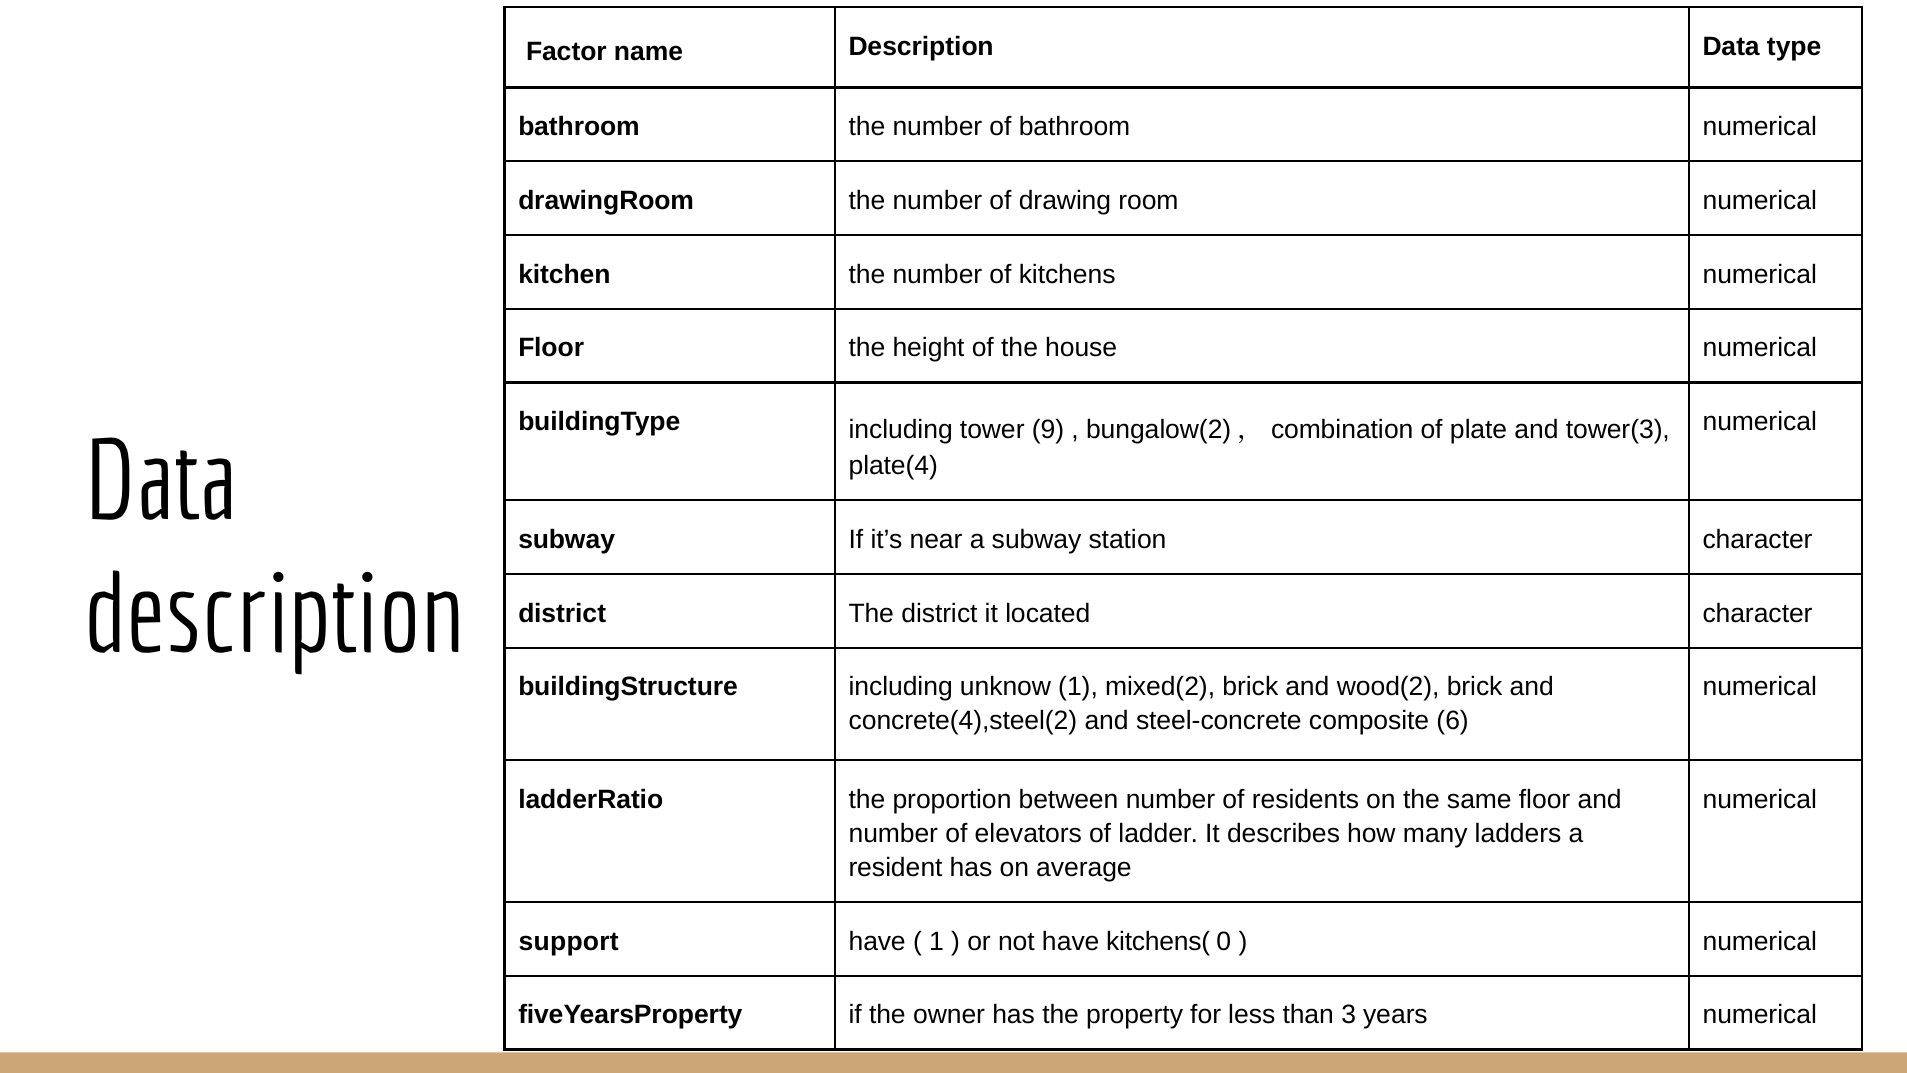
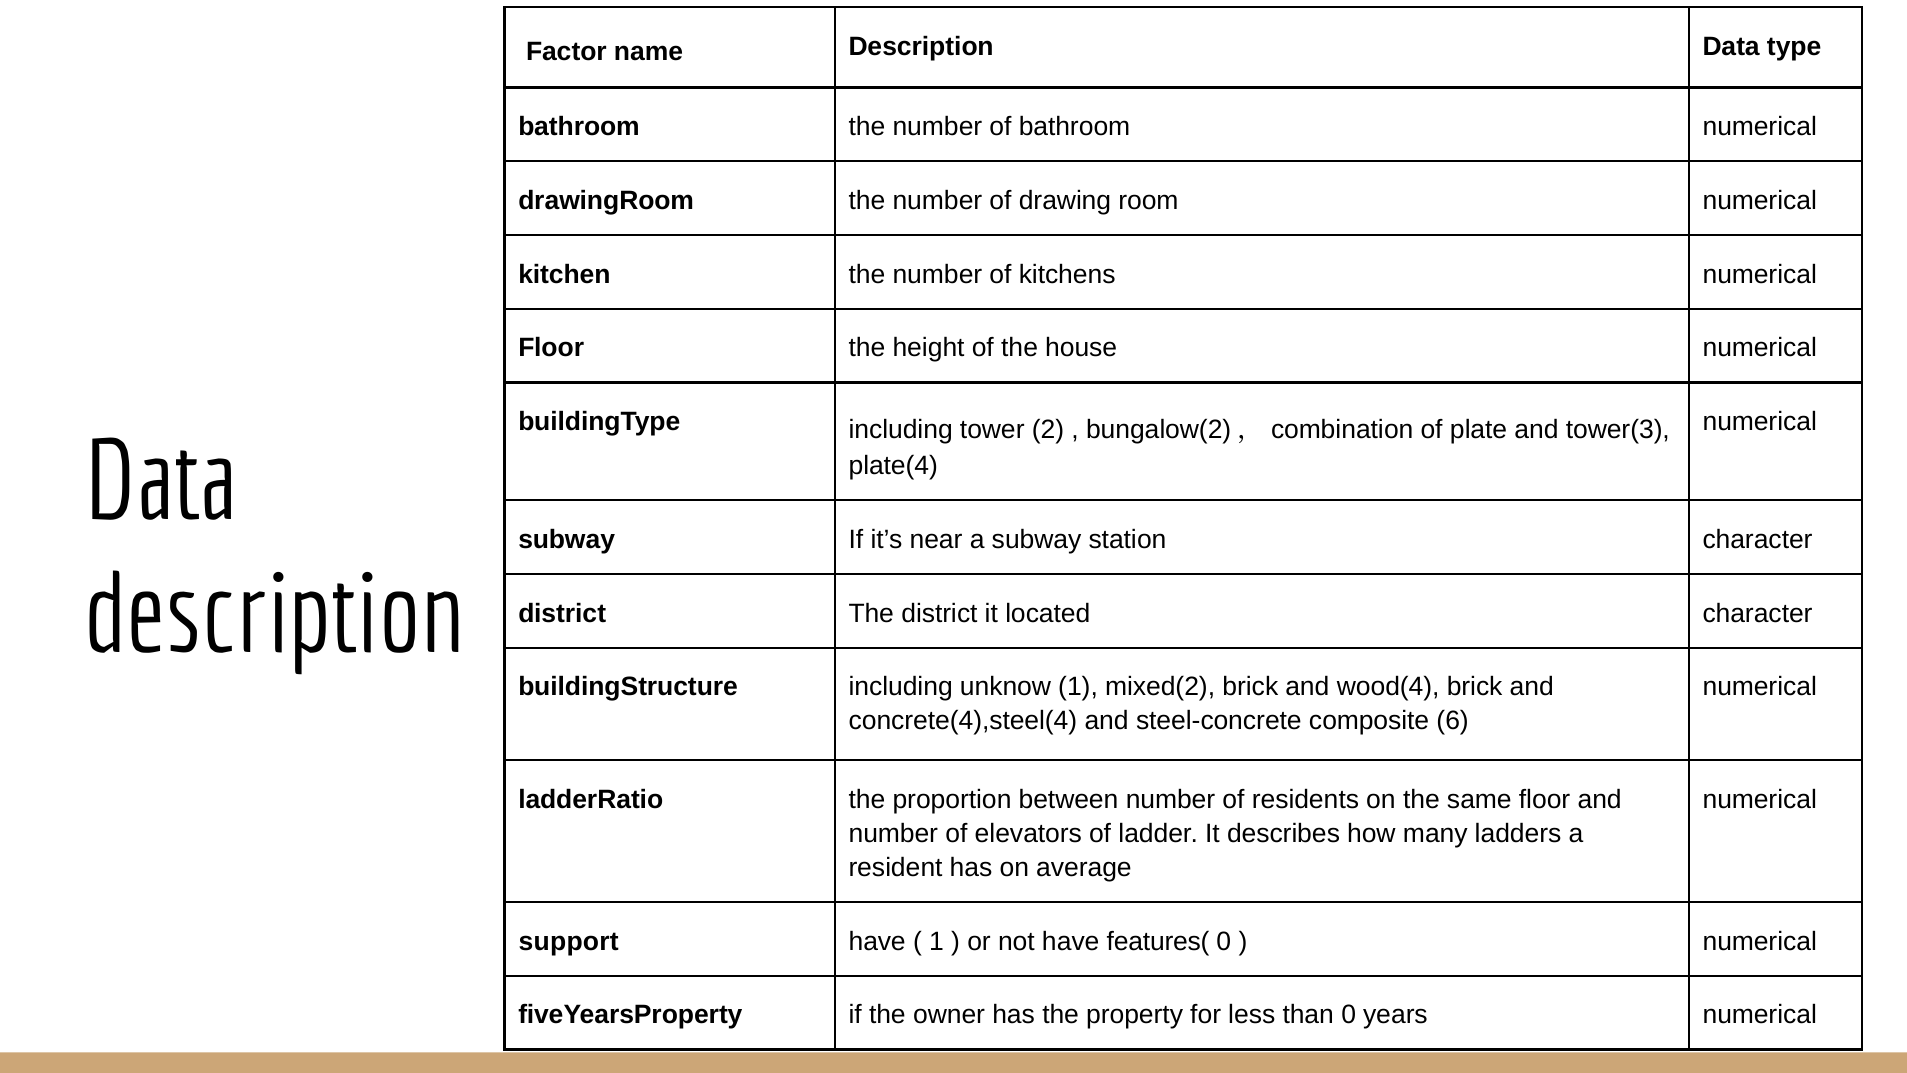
9: 9 -> 2 (1048, 430)
wood(2: wood(2 -> wood(4 (1388, 687)
concrete(4),steel(2: concrete(4),steel(2 -> concrete(4),steel(4 (963, 721)
kitchens(: kitchens( -> features( (1158, 941)
than 3: 3 -> 0 (1349, 1015)
